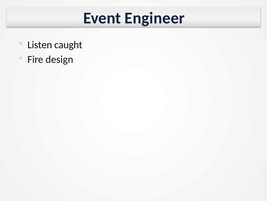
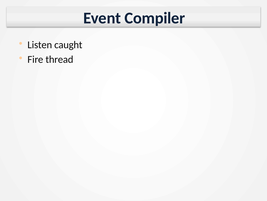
Engineer: Engineer -> Compiler (155, 18)
design: design -> thread (59, 59)
